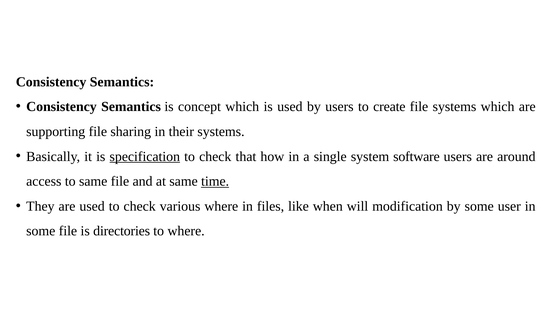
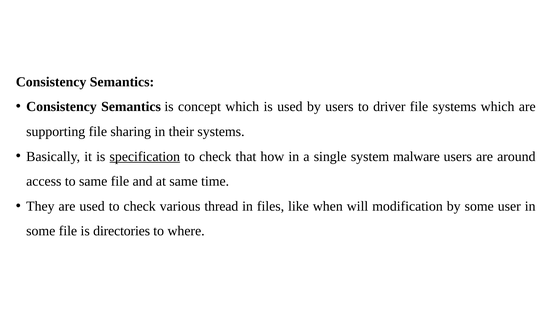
create: create -> driver (389, 107)
software: software -> malware (416, 156)
time underline: present -> none (215, 181)
various where: where -> thread (221, 206)
